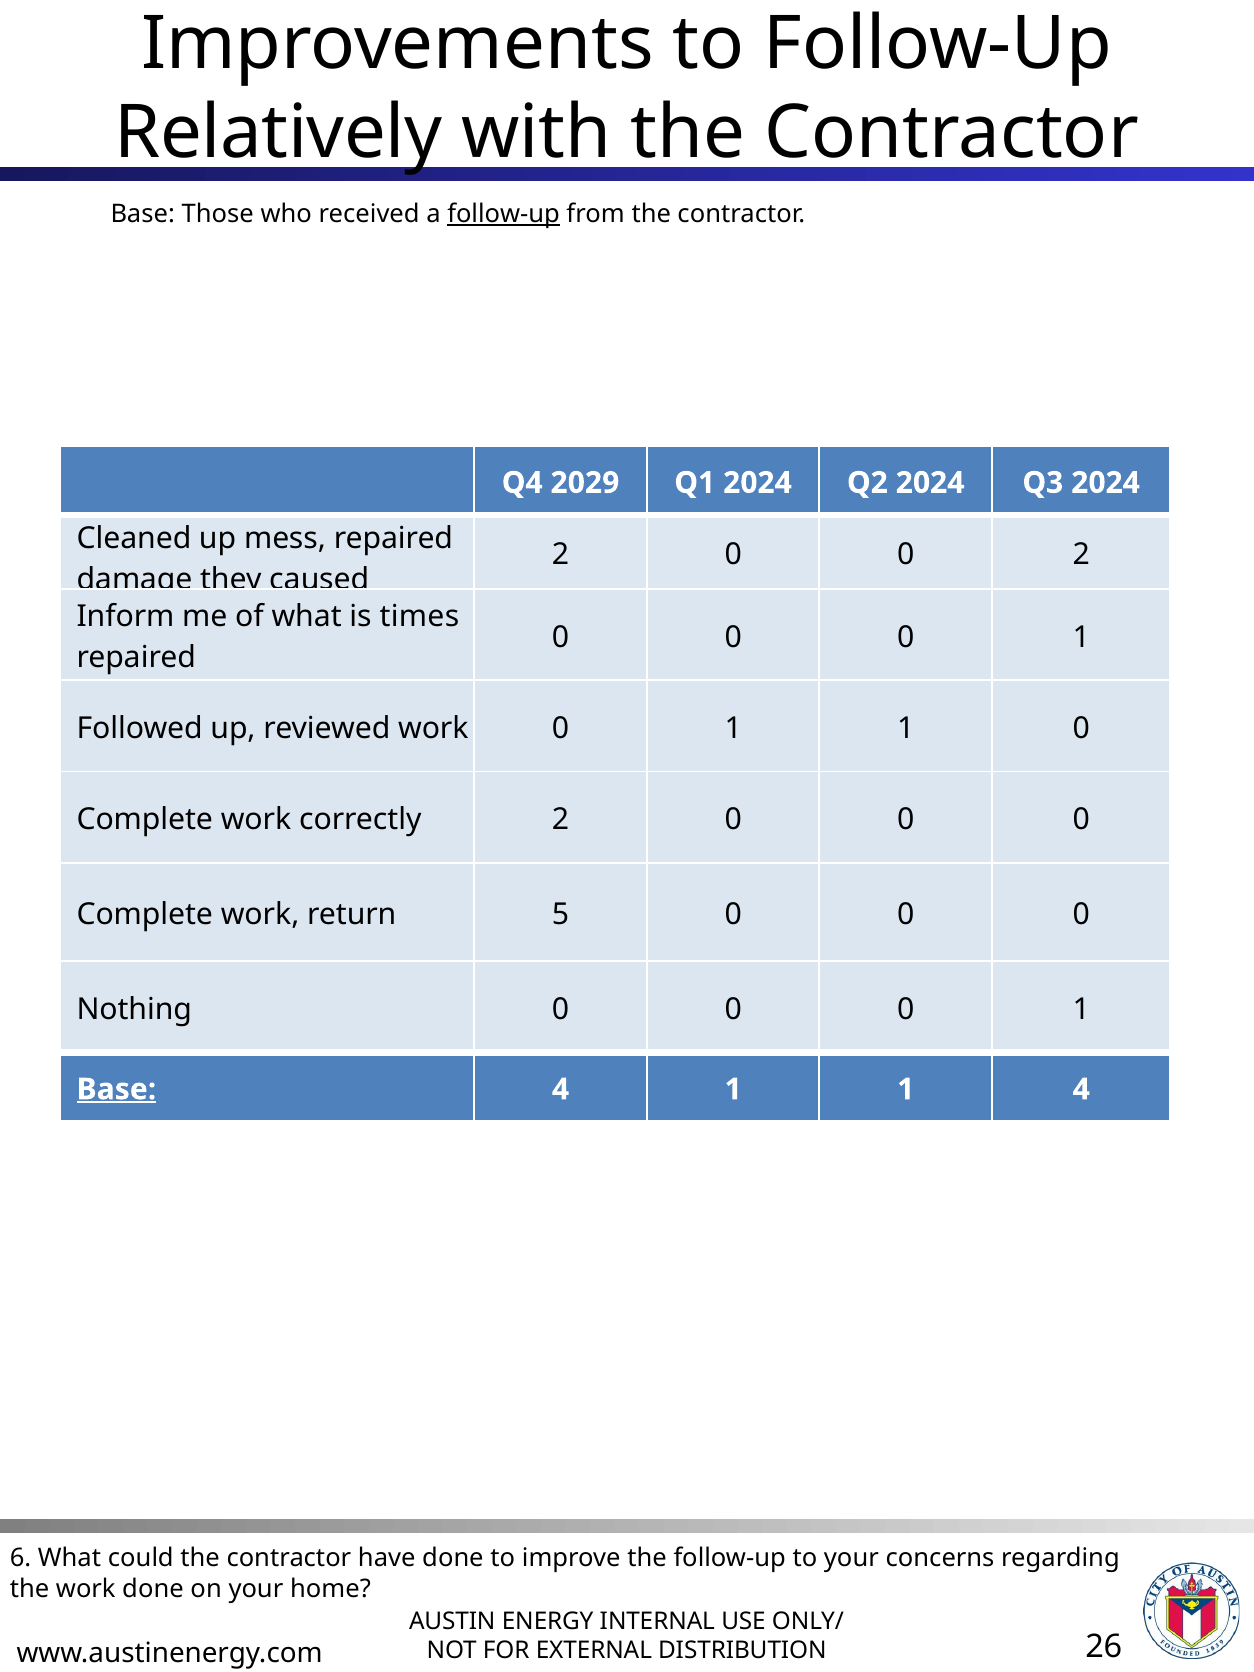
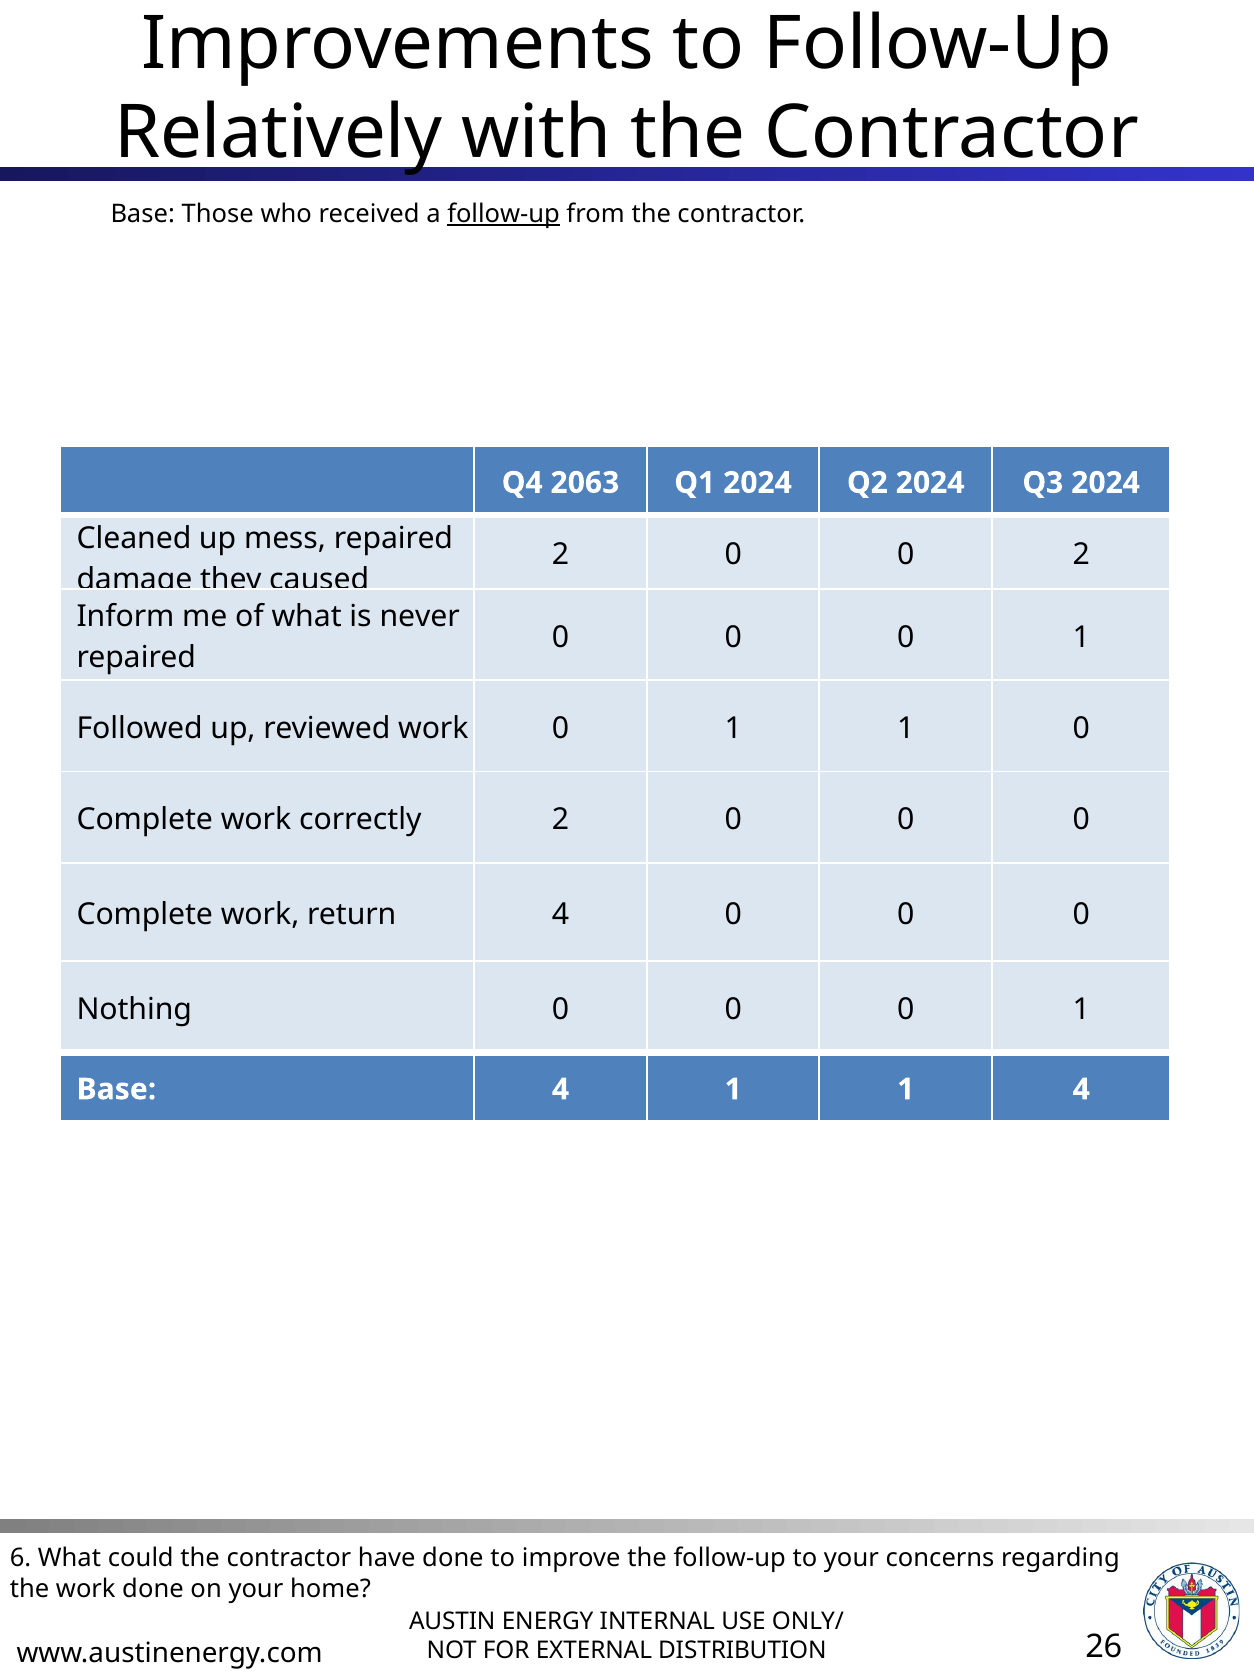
2029: 2029 -> 2063 (585, 483)
times: times -> never (420, 617)
return 5: 5 -> 4 (561, 914)
Base underline: present -> none (116, 1089)
